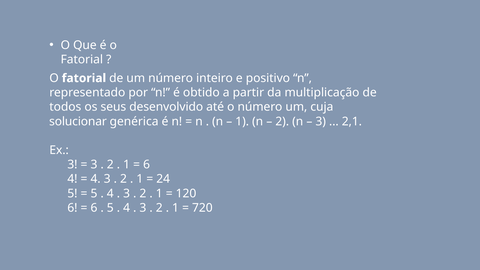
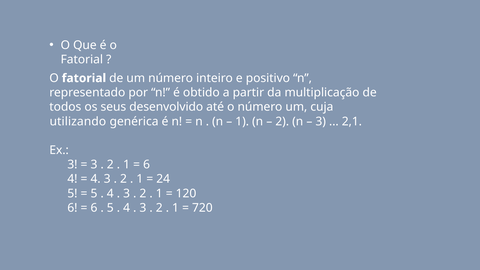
solucionar: solucionar -> utilizando (78, 121)
